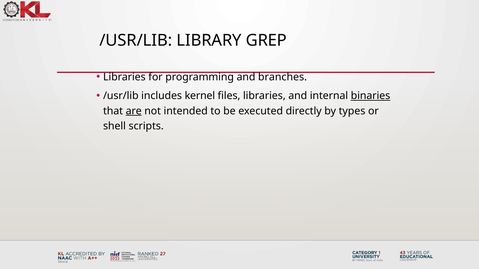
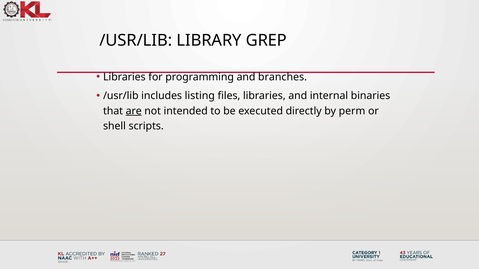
kernel: kernel -> listing (200, 96)
binaries underline: present -> none (371, 96)
types: types -> perm (352, 111)
